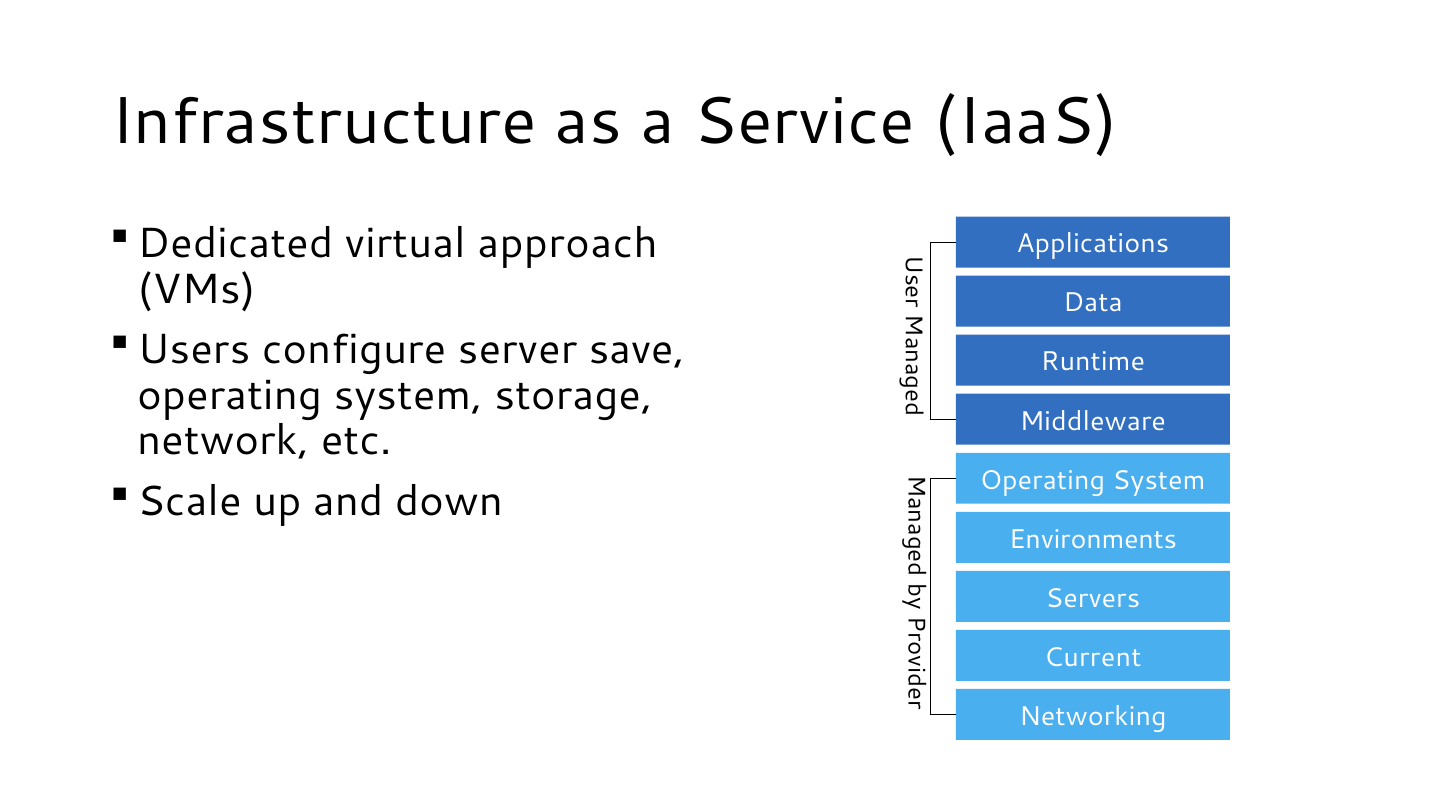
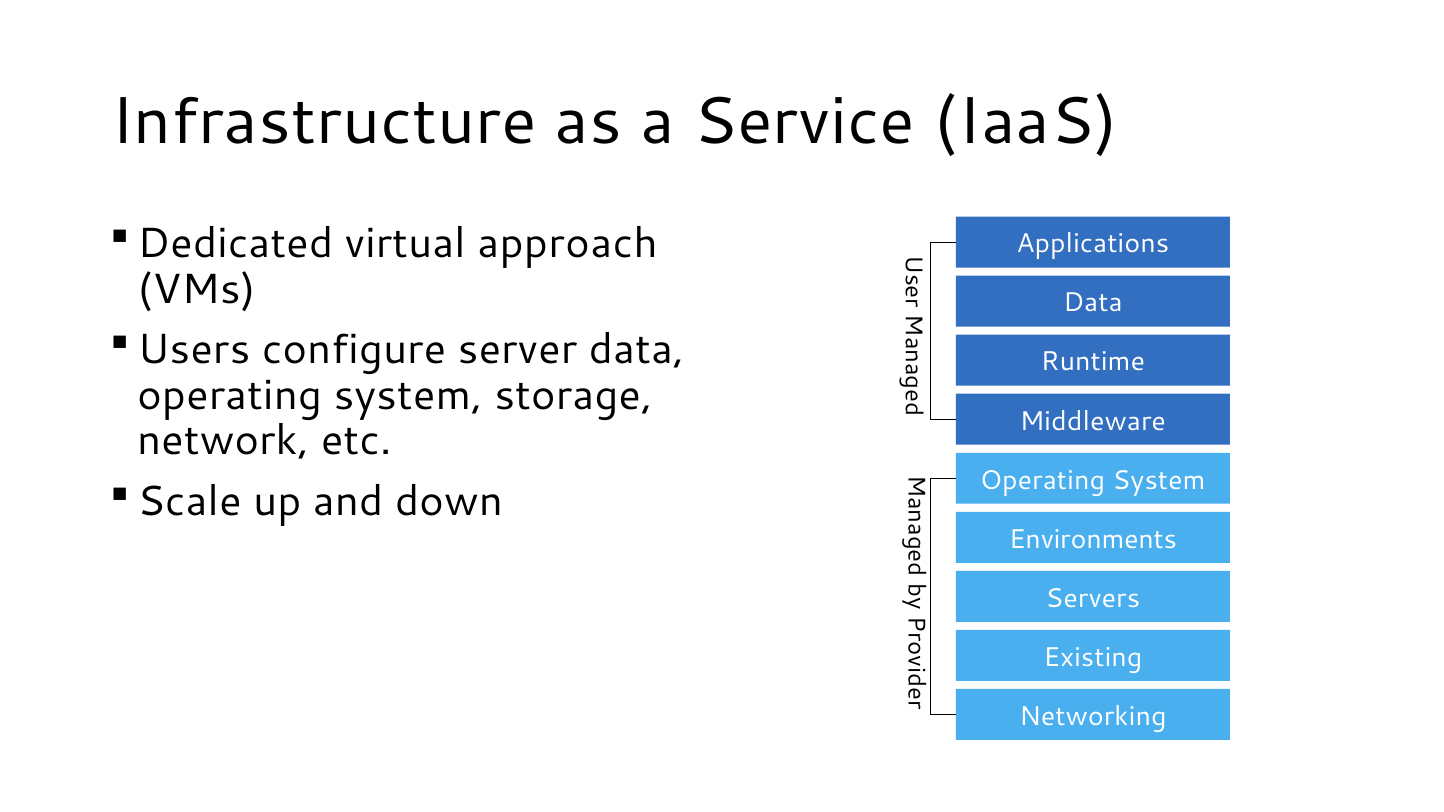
server save: save -> data (637, 350)
Current: Current -> Existing (1093, 658)
